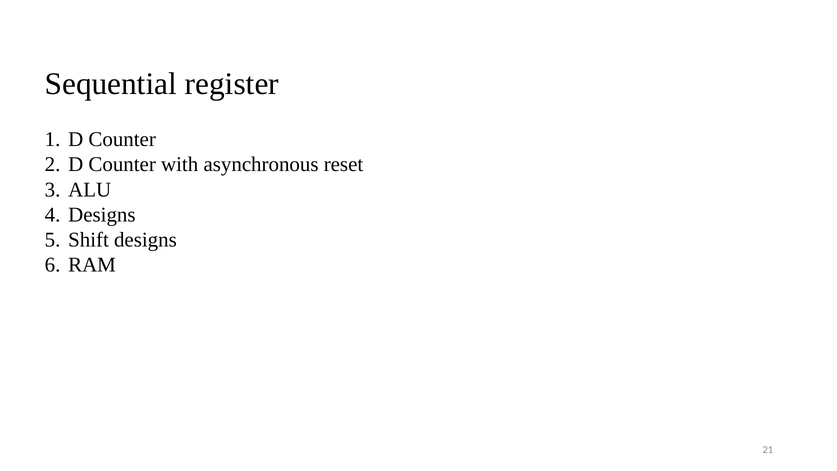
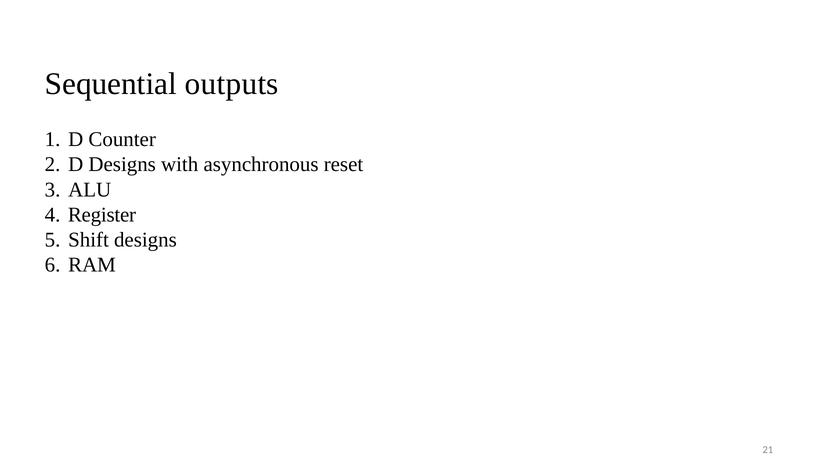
register: register -> outputs (232, 84)
Counter: Counter -> Designs (122, 165)
Designs: Designs -> Register (102, 215)
